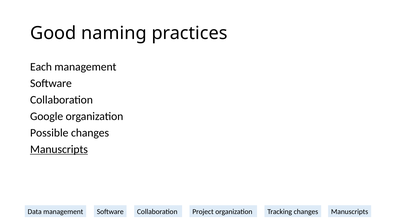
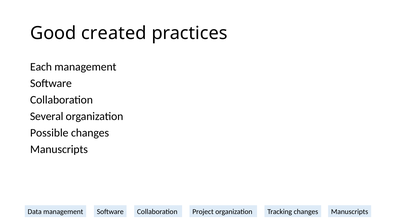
naming: naming -> created (114, 33)
Google: Google -> Several (47, 116)
Manuscripts underline: present -> none (59, 149)
